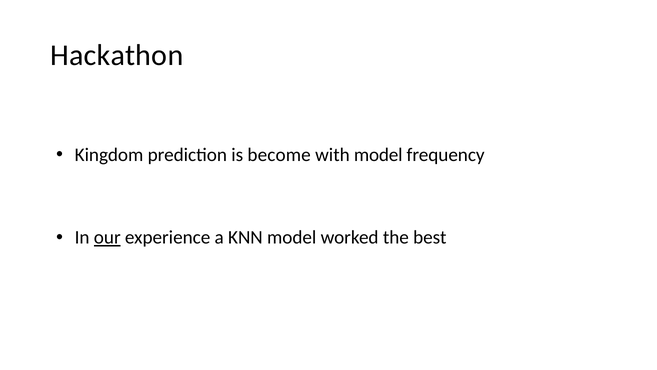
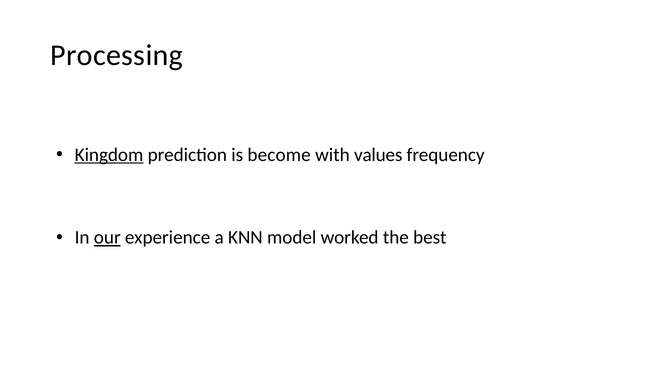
Hackathon: Hackathon -> Processing (117, 55)
Kingdom underline: none -> present (109, 155)
with model: model -> values (378, 155)
